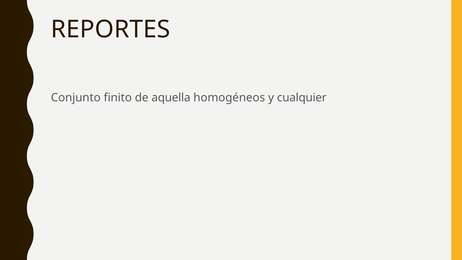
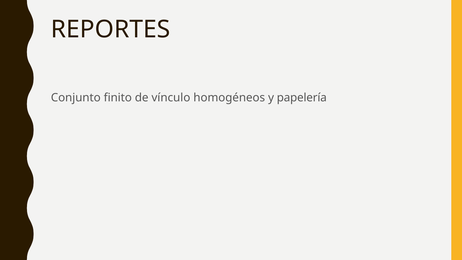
aquella: aquella -> vínculo (171, 97)
cualquier: cualquier -> papelería (302, 97)
